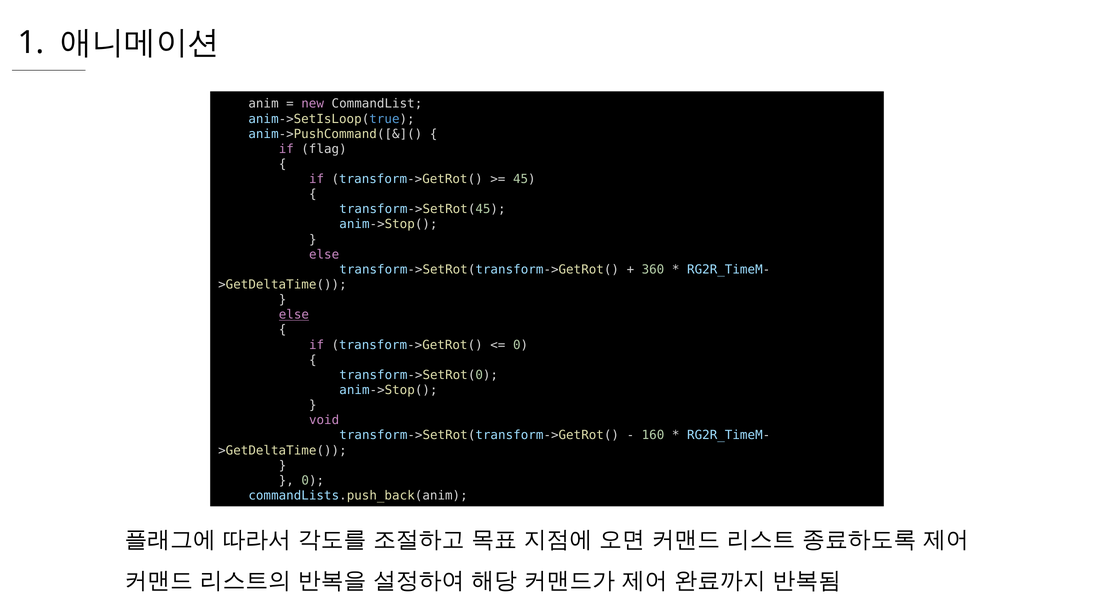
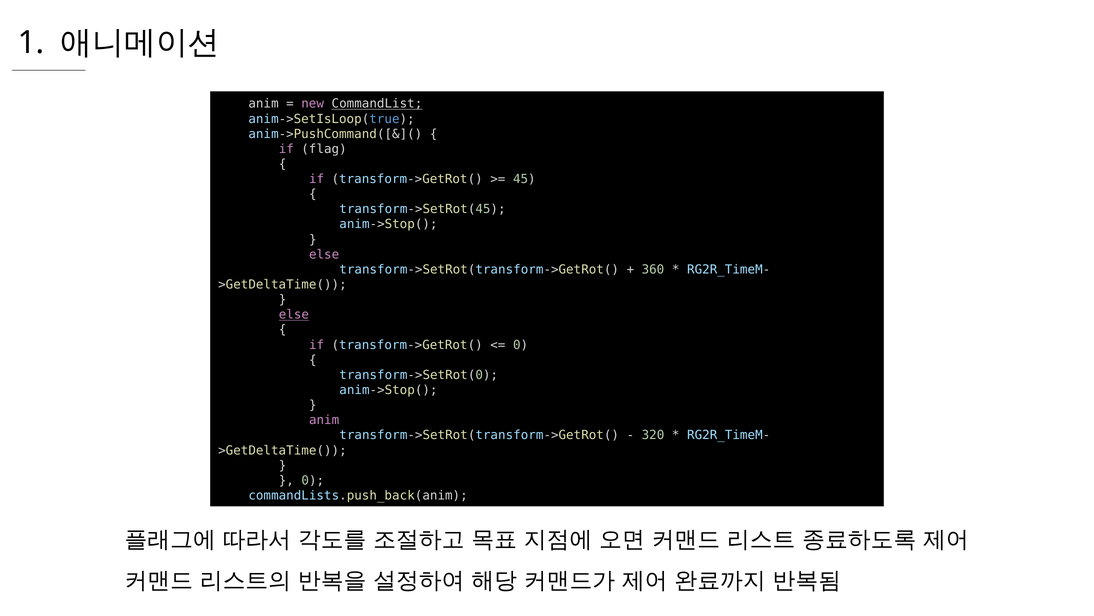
CommandList underline: none -> present (377, 104)
void: void -> anim (324, 420)
160: 160 -> 320 (653, 435)
